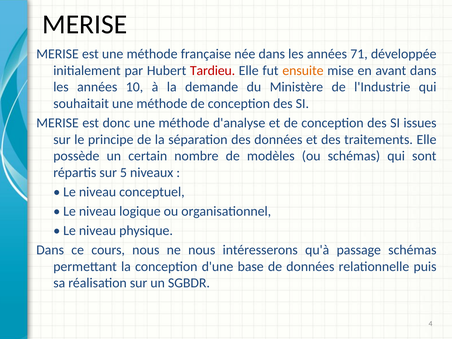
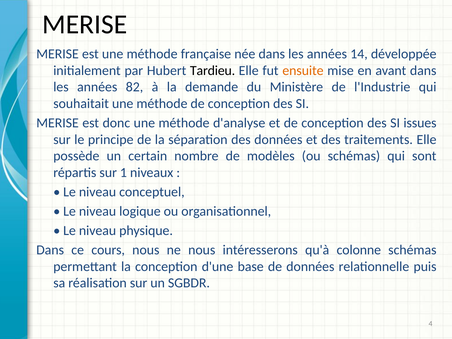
71: 71 -> 14 (359, 54)
Tardieu colour: red -> black (213, 70)
10: 10 -> 82 (135, 87)
5: 5 -> 1 (123, 173)
passage: passage -> colonne (359, 250)
